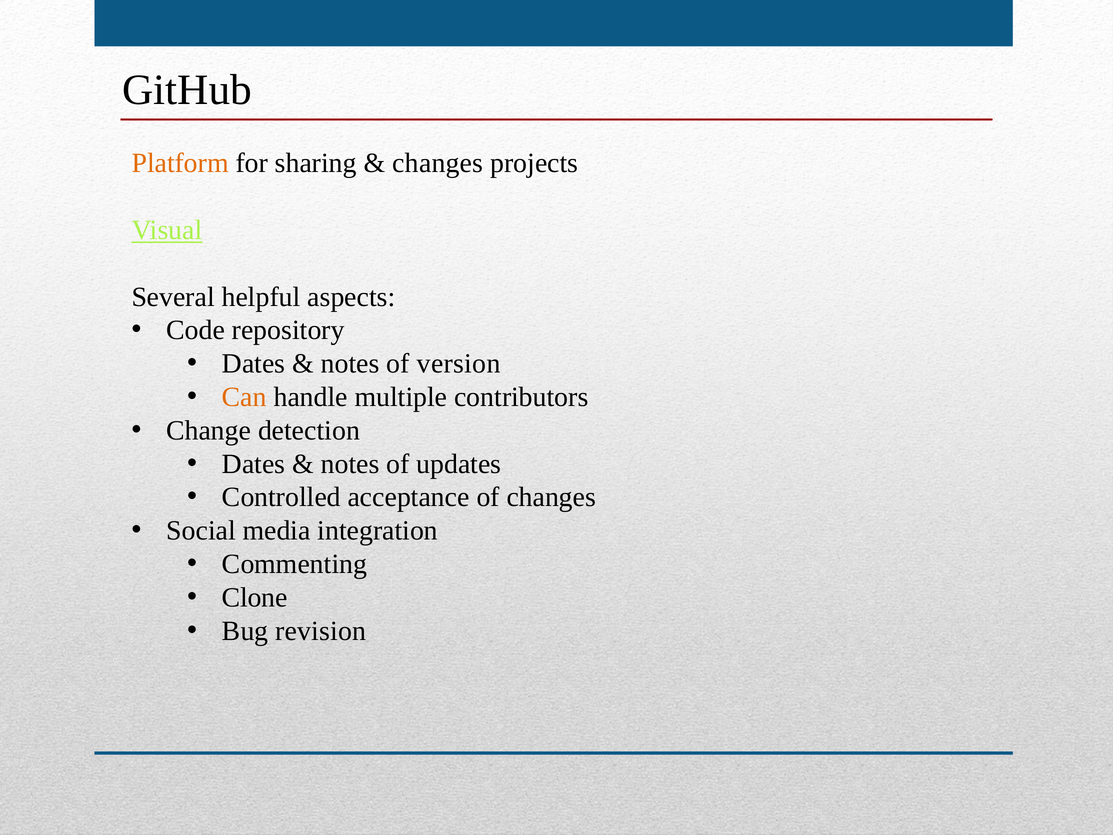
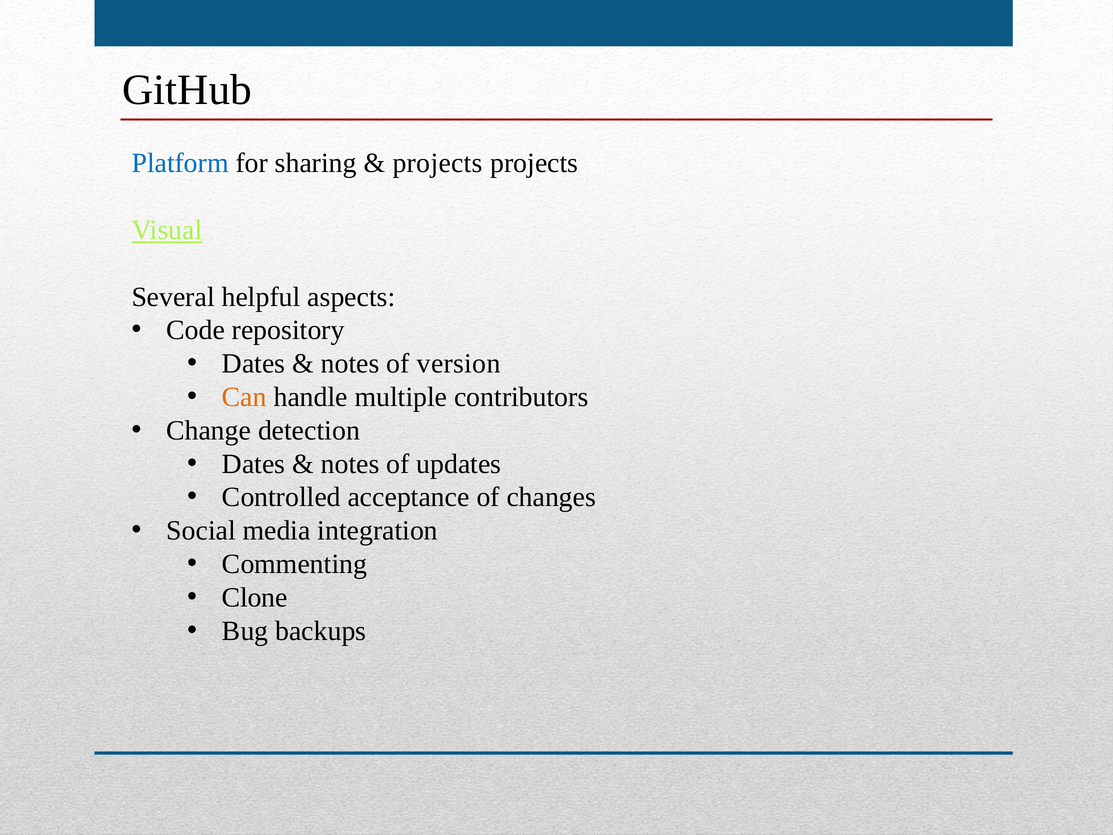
Platform colour: orange -> blue (180, 163)
changes: changes -> projects (438, 163)
revision: revision -> backups (321, 631)
